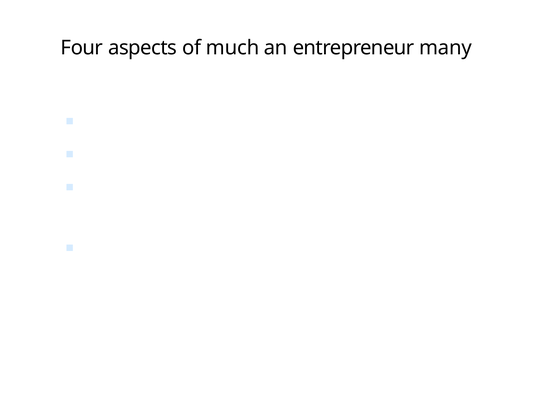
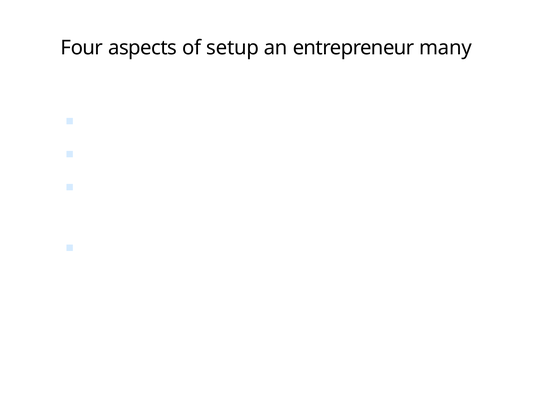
much: much -> setup (233, 48)
